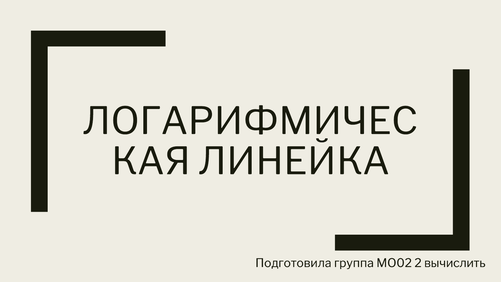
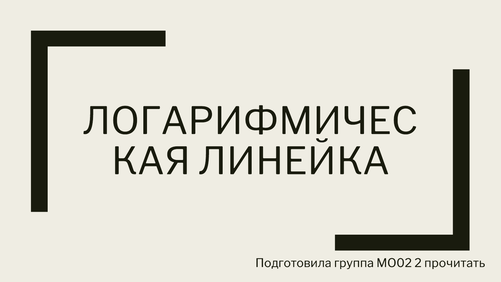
вычислить: вычислить -> прочитать (455, 263)
